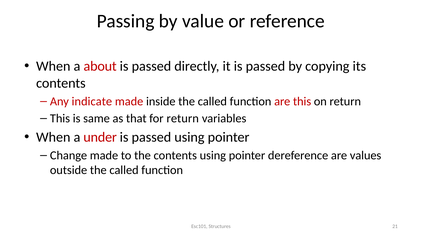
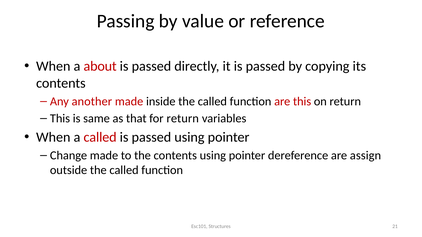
indicate: indicate -> another (92, 101)
a under: under -> called (100, 137)
values: values -> assign (366, 156)
